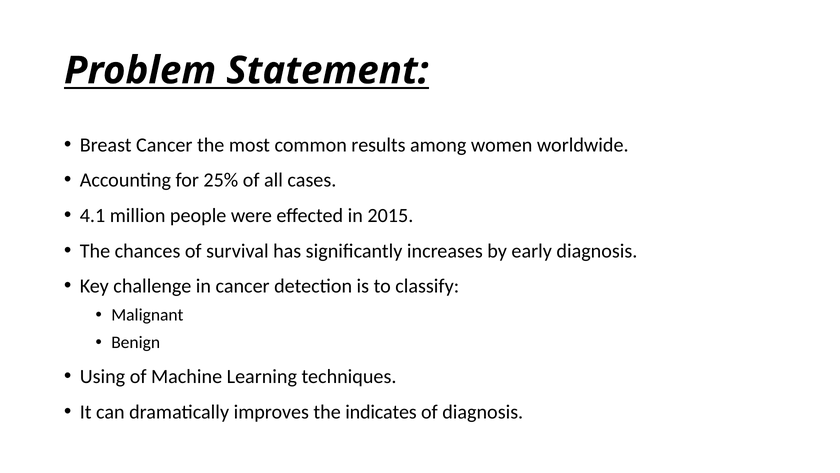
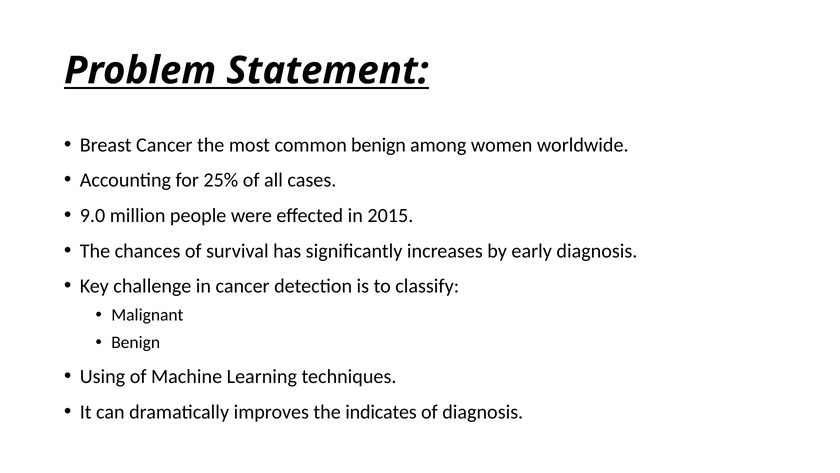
common results: results -> benign (378, 145)
4.1: 4.1 -> 9.0 (92, 215)
